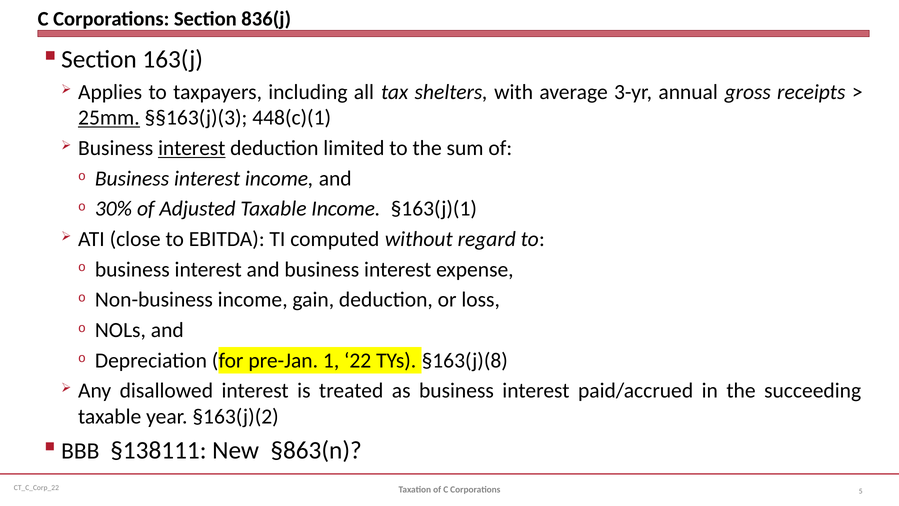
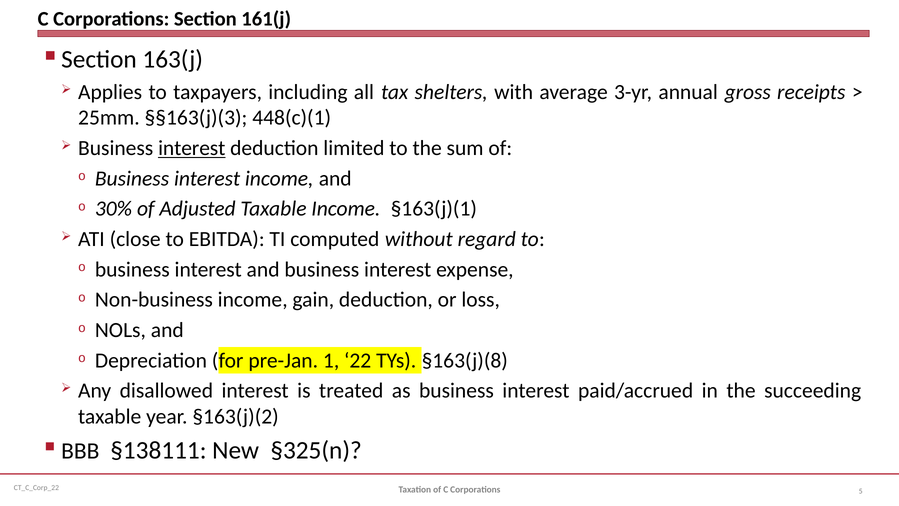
836(j: 836(j -> 161(j (266, 19)
25mm underline: present -> none (109, 118)
§863(n: §863(n -> §325(n (316, 450)
